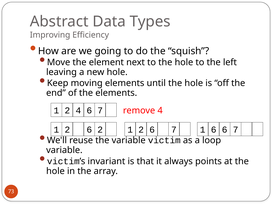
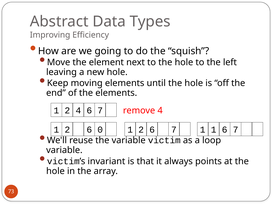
6 2: 2 -> 0 (100, 130)
1 6: 6 -> 1 (214, 130)
